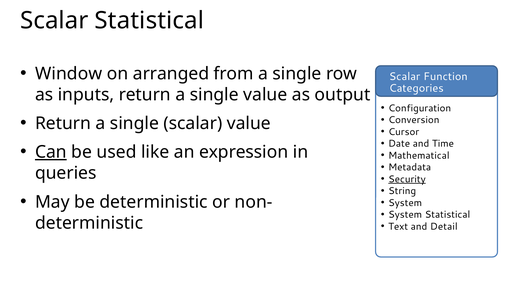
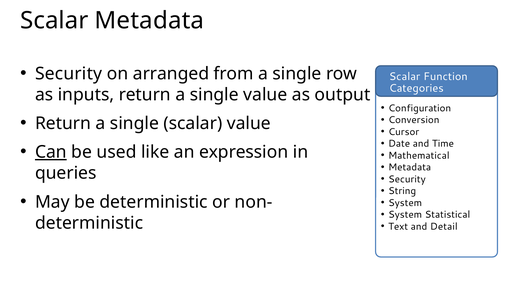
Scalar Statistical: Statistical -> Metadata (149, 20)
Window: Window -> Security (69, 74)
Security underline: present -> none (407, 179)
